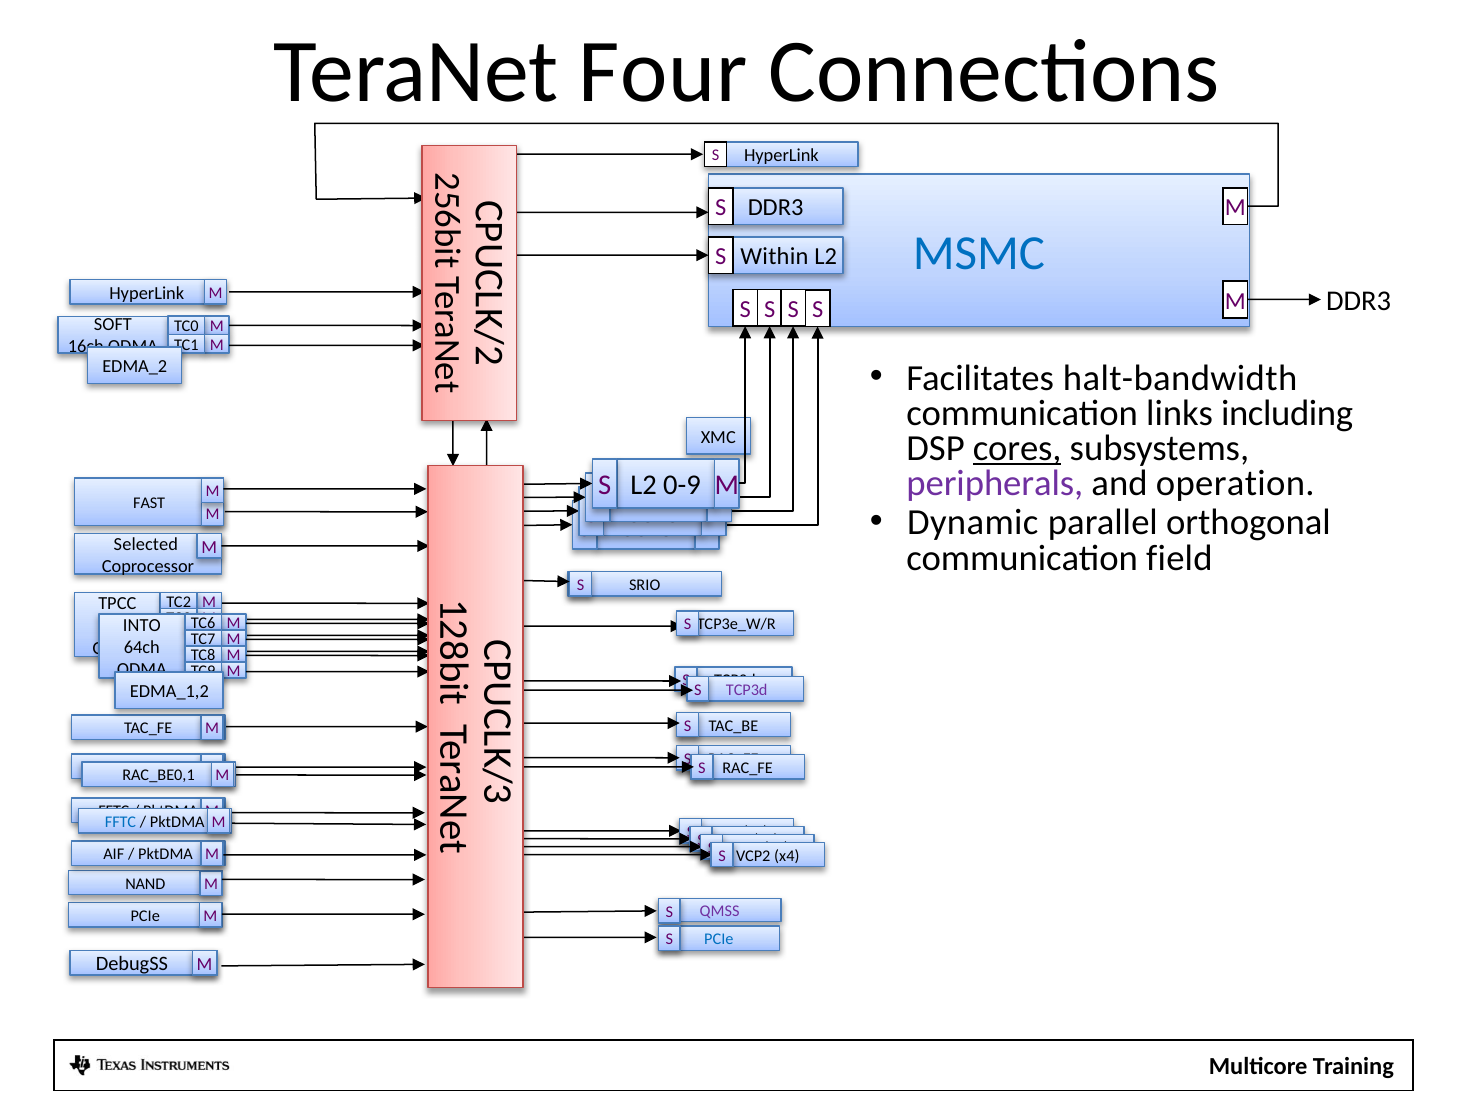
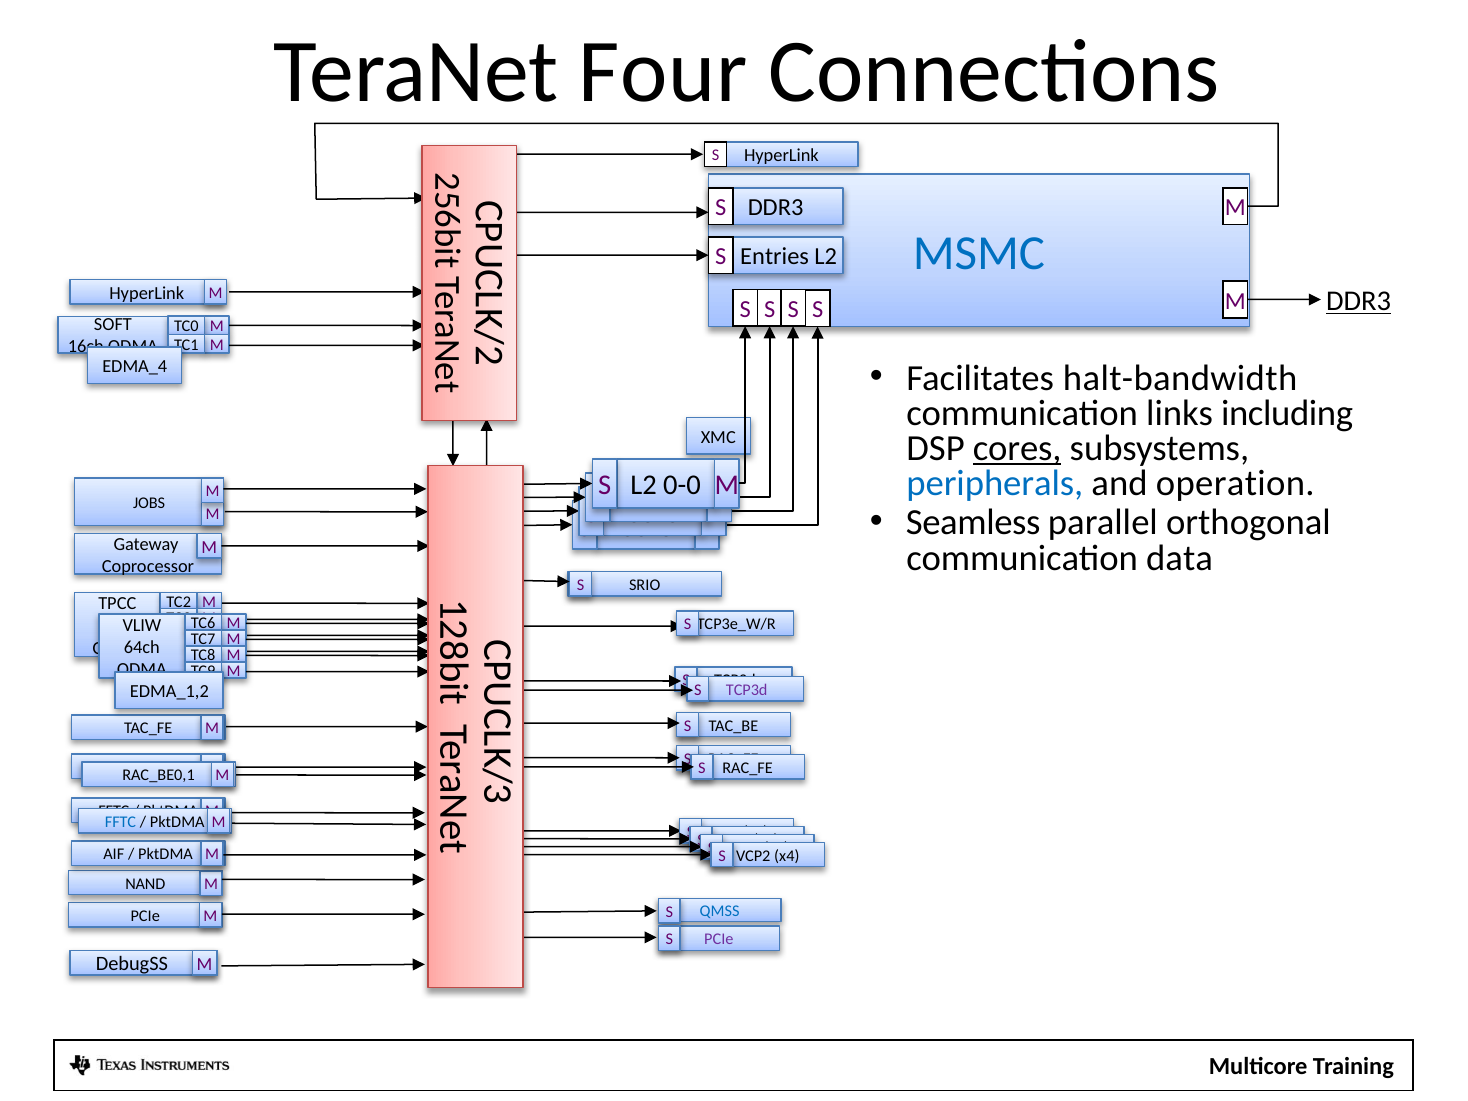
Within: Within -> Entries (775, 257)
DDR3 underline: none -> present (1359, 301)
EDMA_2: EDMA_2 -> EDMA_4 (135, 366)
peripherals colour: purple -> blue (995, 484)
0-9: 0-9 -> 0-0 (682, 485)
FAST: FAST -> JOBS (149, 503)
Dynamic: Dynamic -> Seamless (973, 523)
Selected: Selected -> Gateway (146, 544)
field: field -> data (1180, 558)
INTO: INTO -> VLIW (142, 625)
QMSS colour: purple -> blue (720, 911)
PCIe colour: blue -> purple (719, 940)
